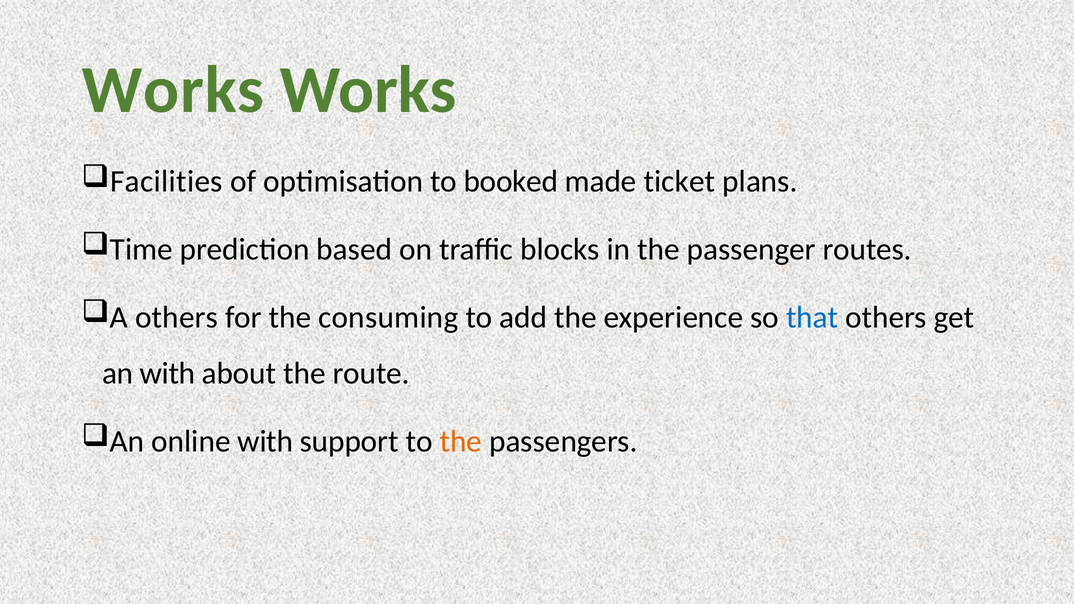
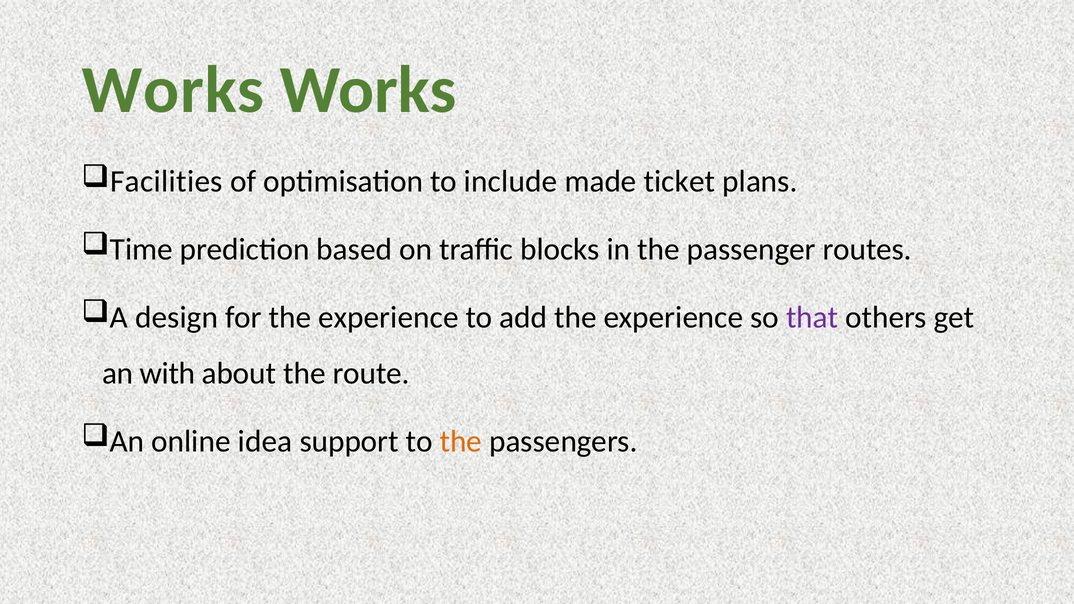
booked: booked -> include (511, 182)
A others: others -> design (177, 317)
for the consuming: consuming -> experience (388, 317)
that colour: blue -> purple (812, 317)
online with: with -> idea (265, 441)
